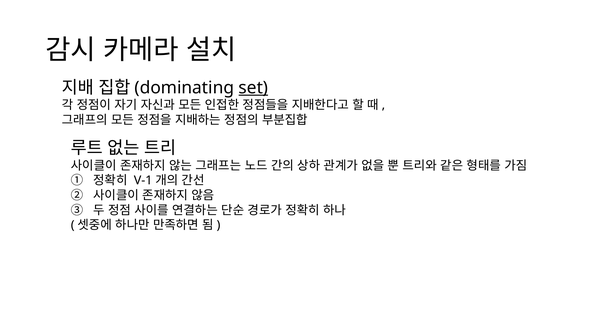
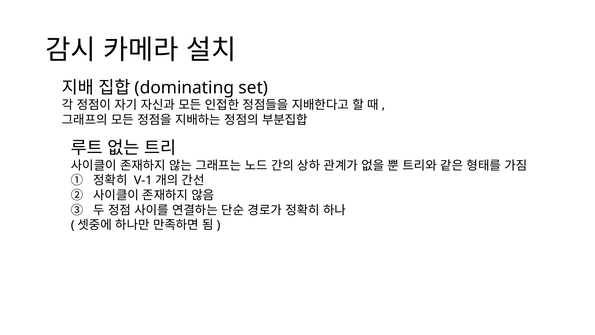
set underline: present -> none (253, 88)
